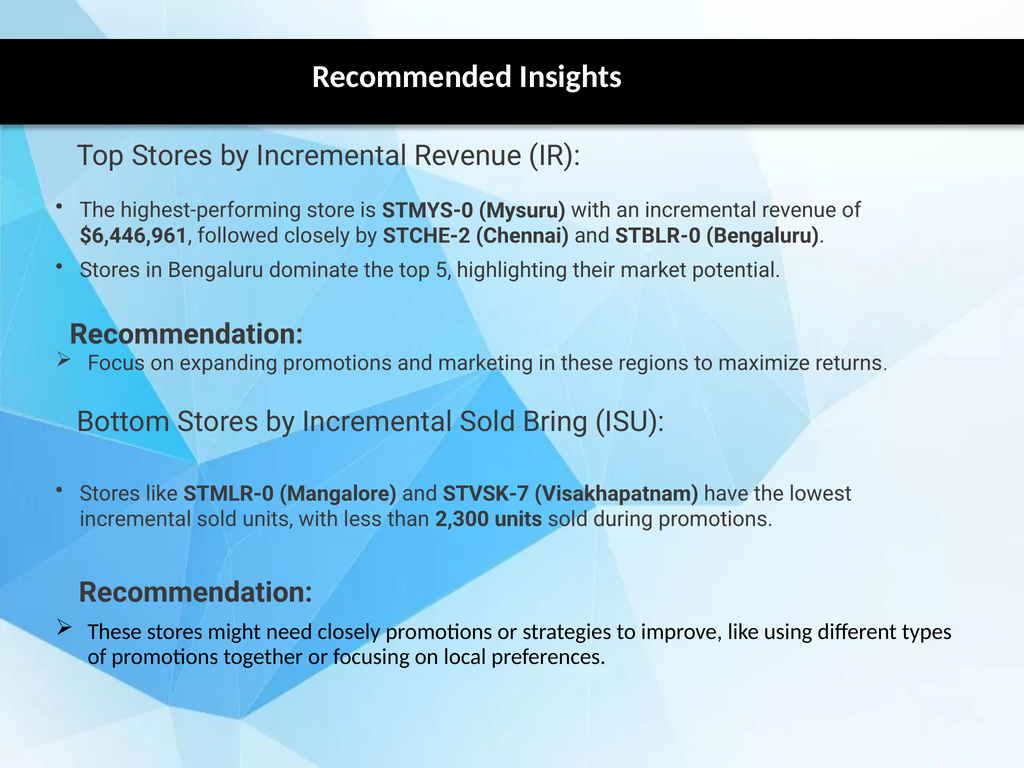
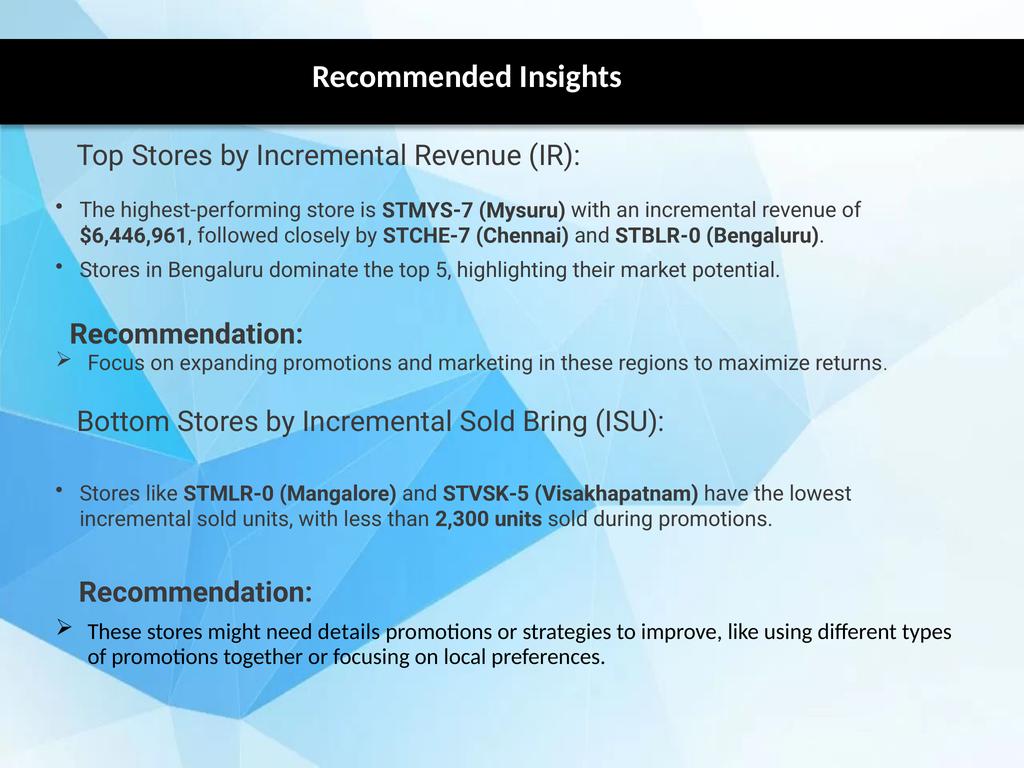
STMYS-0: STMYS-0 -> STMYS-7 (428, 210)
STCHE-2: STCHE-2 -> STCHE-7 (427, 236)
STVSK-7: STVSK-7 -> STVSK-5 (486, 494)
need closely: closely -> details (349, 632)
